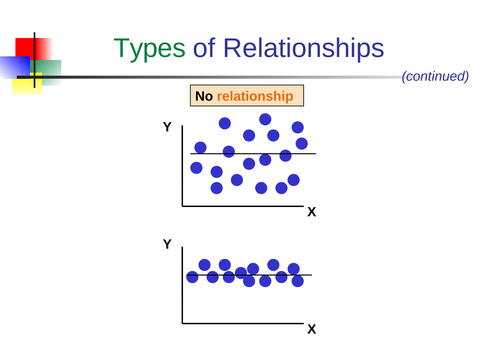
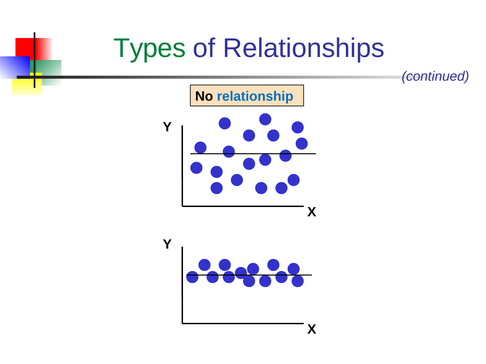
relationship colour: orange -> blue (255, 96)
